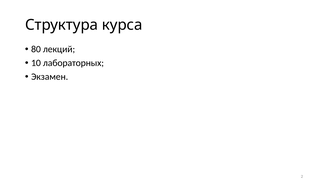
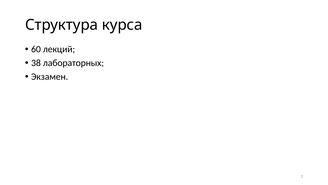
80: 80 -> 60 (36, 49)
10: 10 -> 38 (36, 63)
